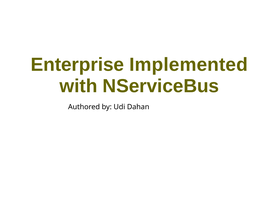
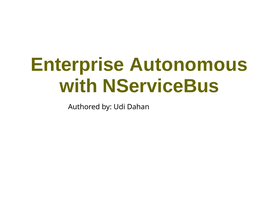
Implemented: Implemented -> Autonomous (189, 64)
